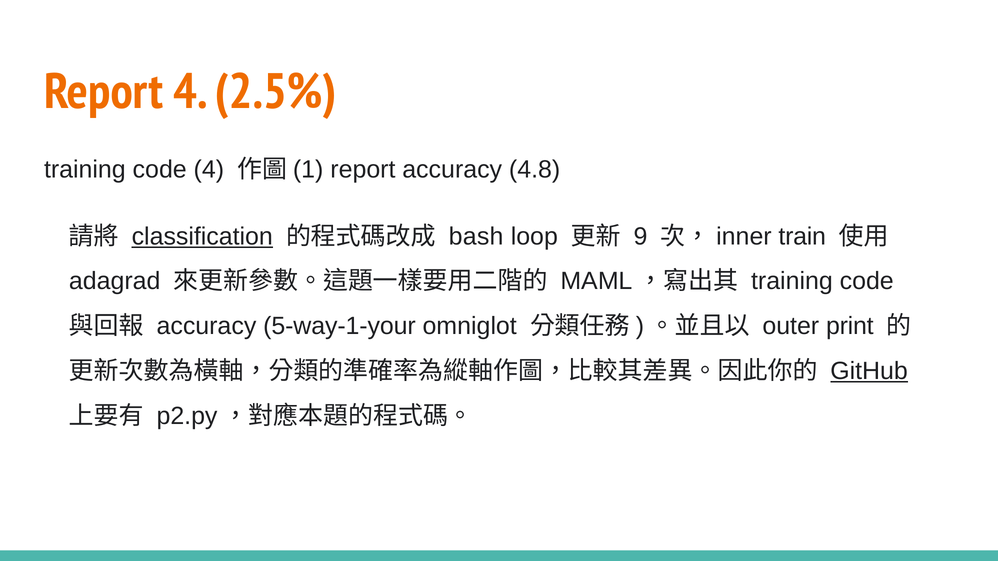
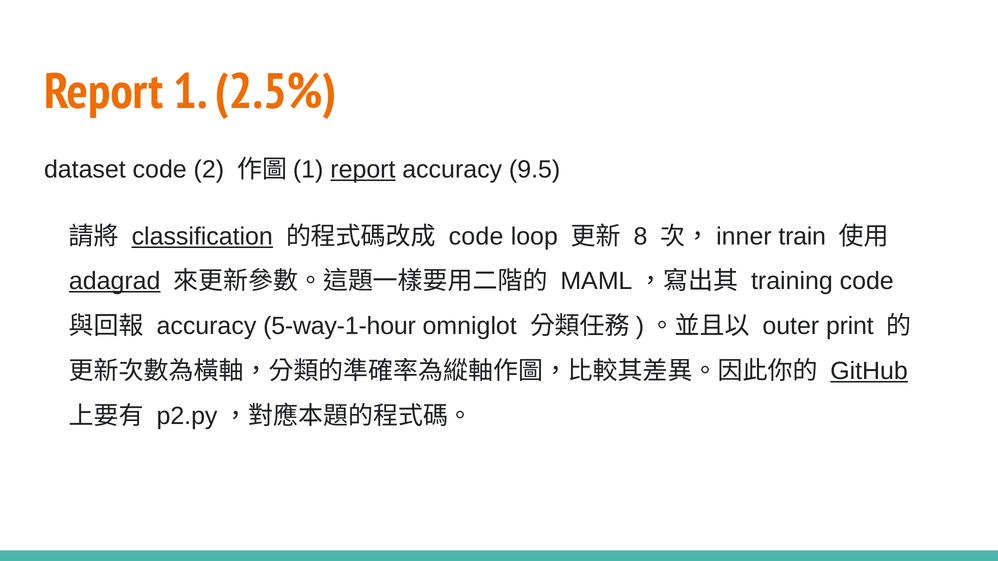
Report 4: 4 -> 1 (191, 92)
training: training -> dataset (85, 169)
code 4: 4 -> 2 (209, 169)
report underline: none -> present (363, 169)
4.8: 4.8 -> 9.5 (535, 169)
bash: bash -> code (476, 236)
9: 9 -> 8 (641, 236)
adagrad underline: none -> present (115, 281)
5-way-1-your: 5-way-1-your -> 5-way-1-hour (340, 326)
